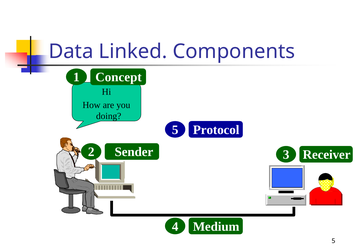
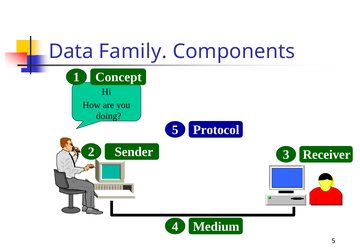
Linked: Linked -> Family (133, 51)
